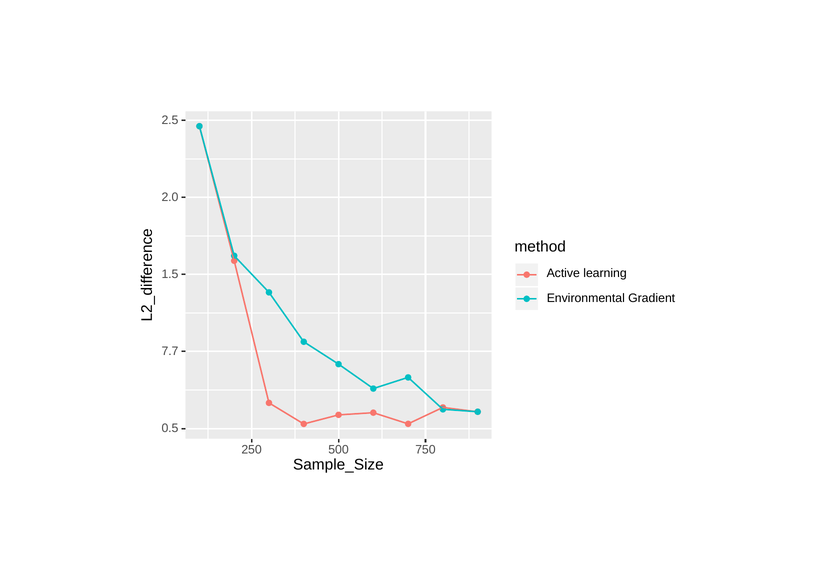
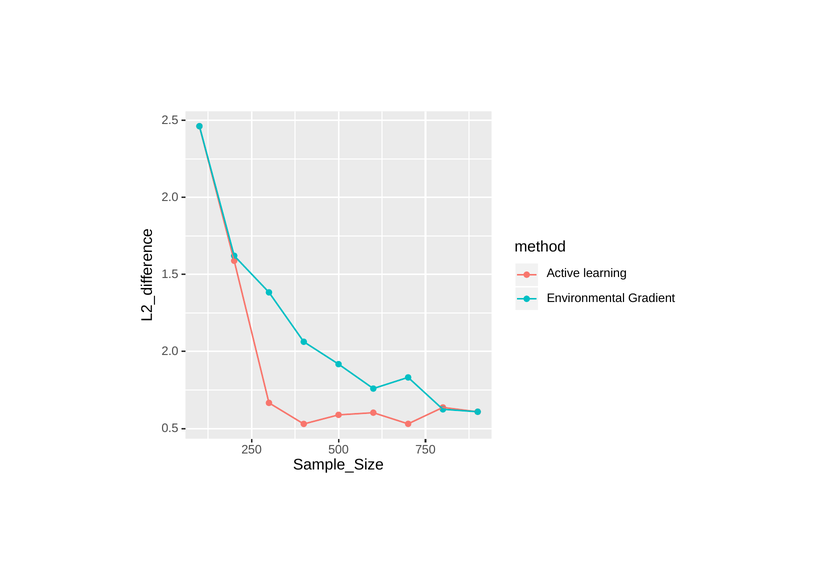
7.7: 7.7 -> 2.0 (170, 351)
